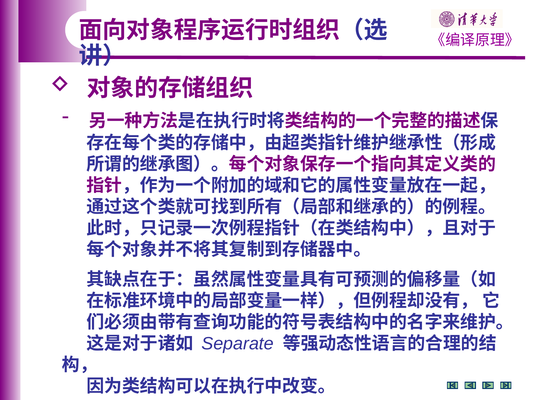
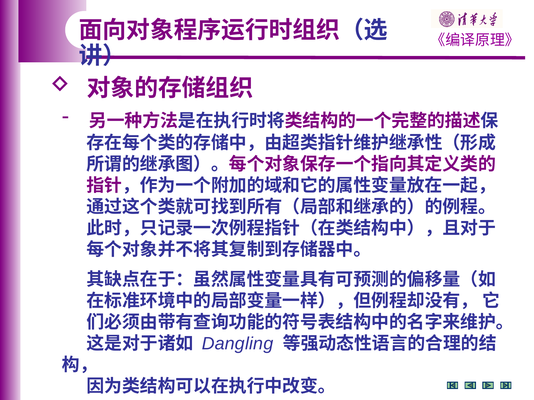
Separate: Separate -> Dangling (238, 344)
